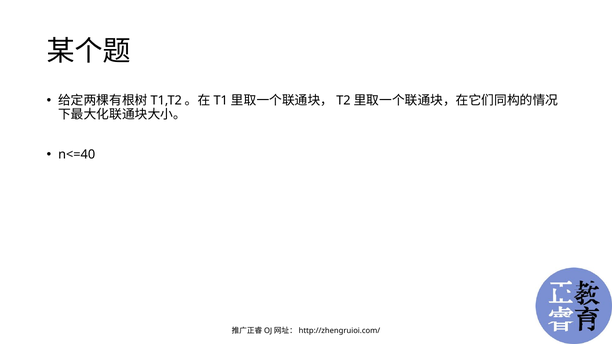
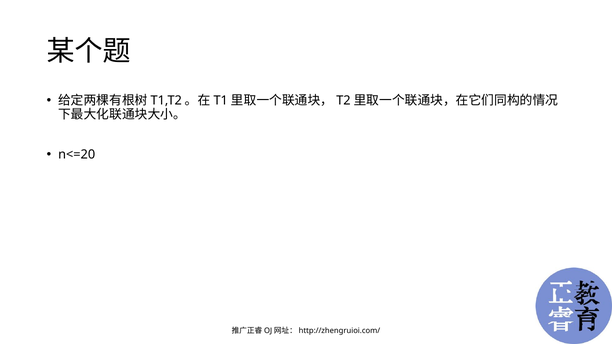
n<=40: n<=40 -> n<=20 (77, 155)
